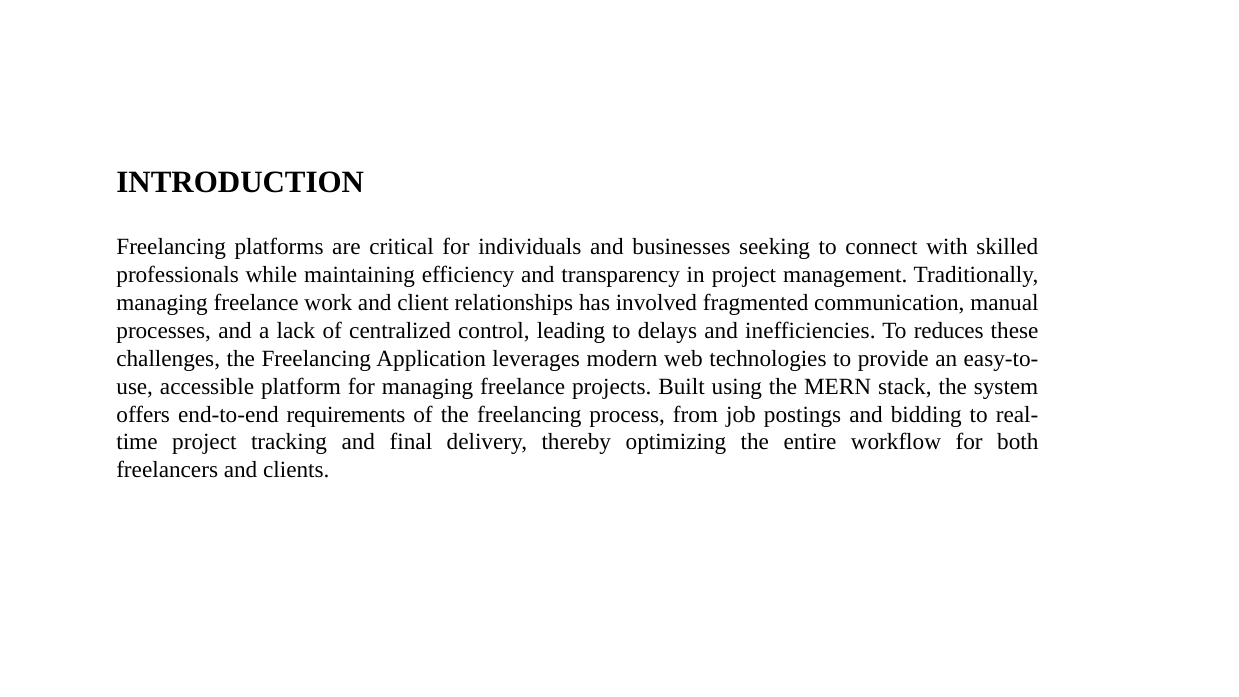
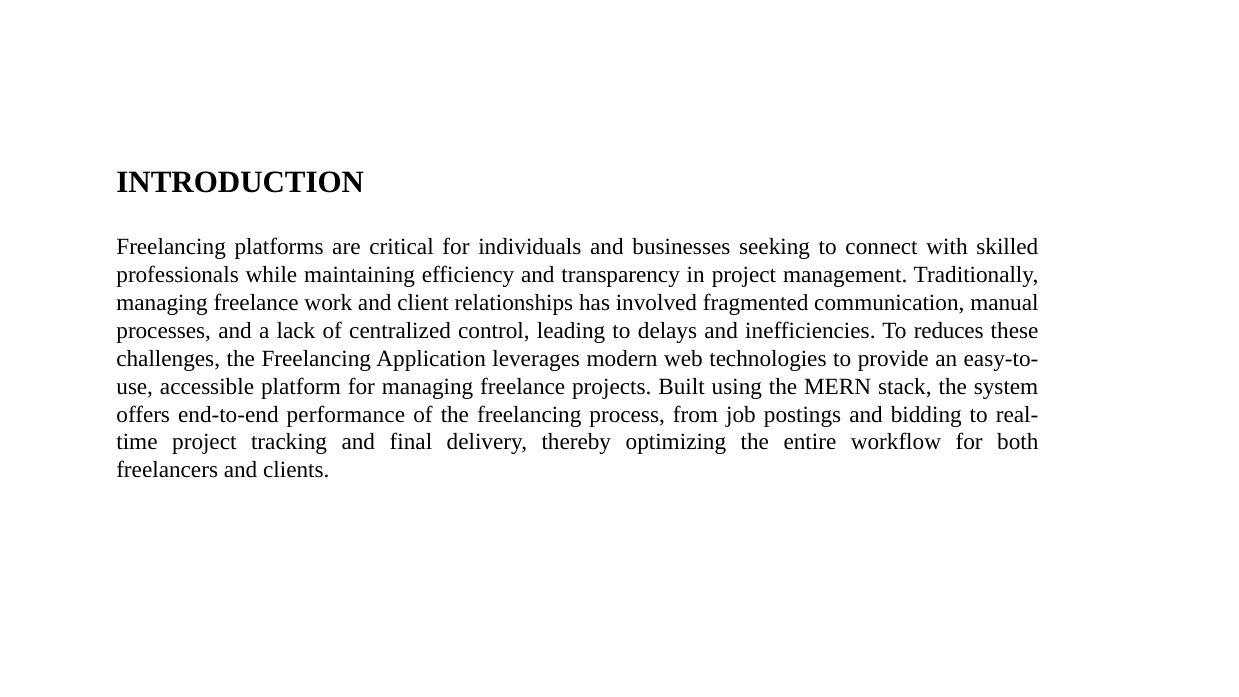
requirements: requirements -> performance (346, 414)
